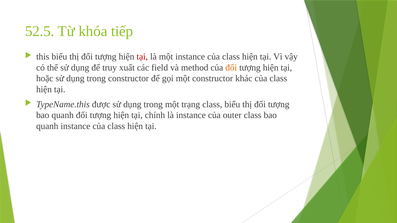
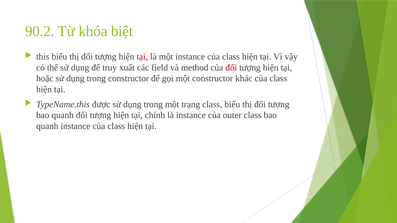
52.5: 52.5 -> 90.2 (40, 31)
tiếp: tiếp -> biệt (122, 31)
đối colour: orange -> red (231, 68)
